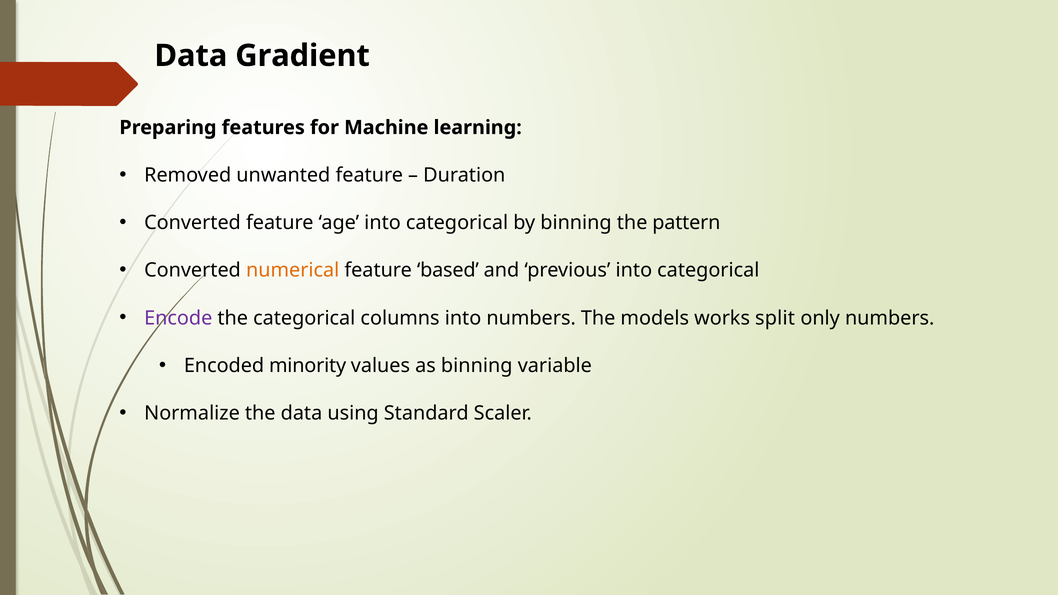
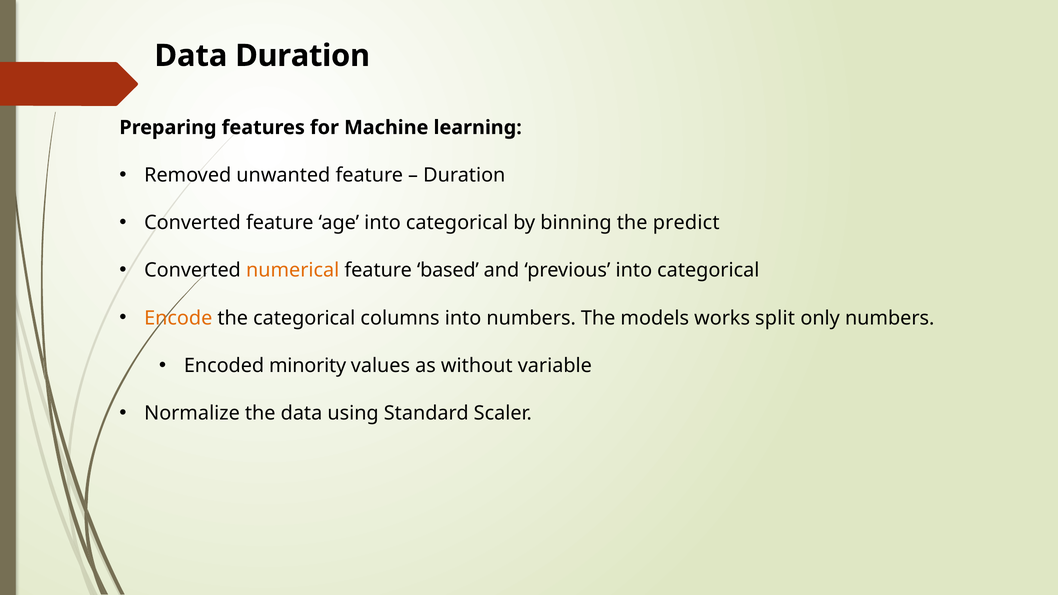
Data Gradient: Gradient -> Duration (303, 56)
pattern: pattern -> predict (686, 223)
Encode colour: purple -> orange (178, 318)
as binning: binning -> without (477, 366)
